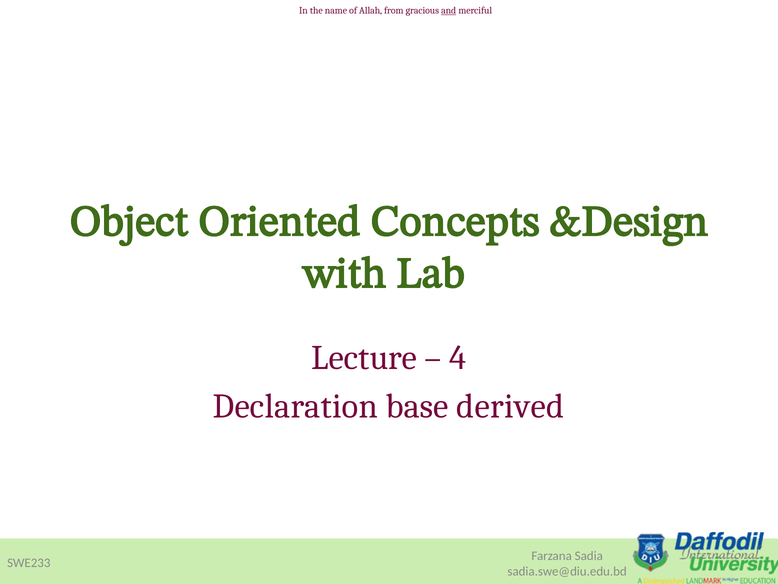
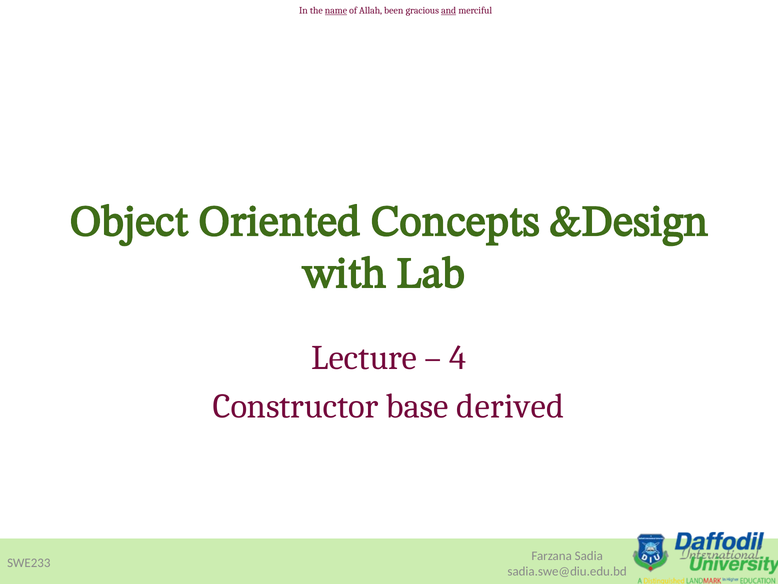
name underline: none -> present (336, 10)
from: from -> been (394, 10)
Declaration: Declaration -> Constructor (296, 406)
